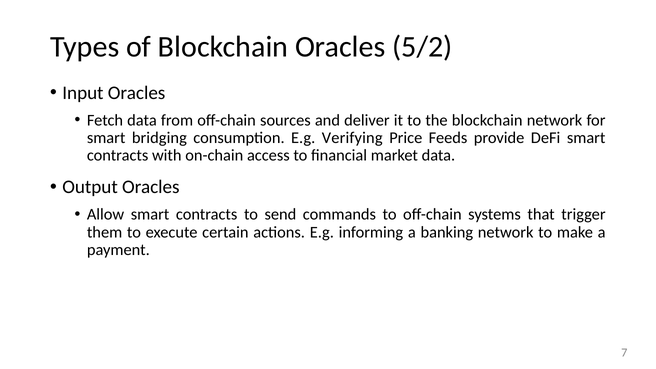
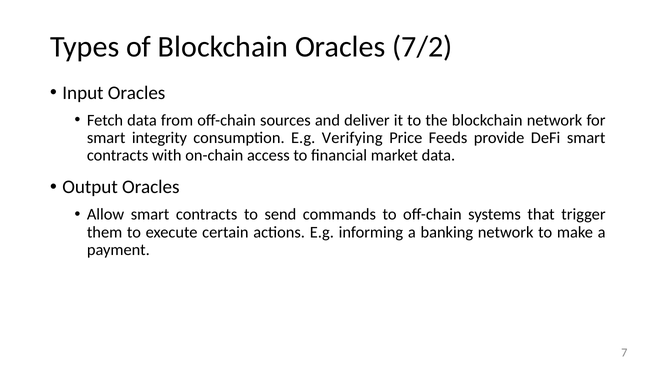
5/2: 5/2 -> 7/2 (422, 47)
bridging: bridging -> integrity (159, 138)
